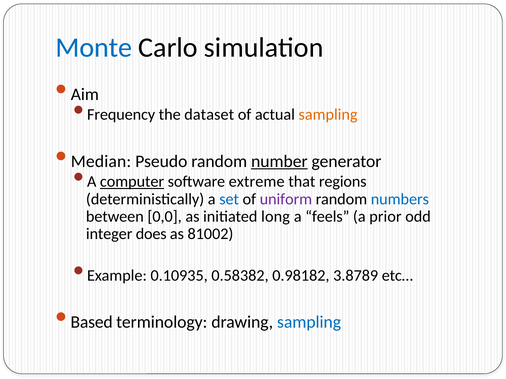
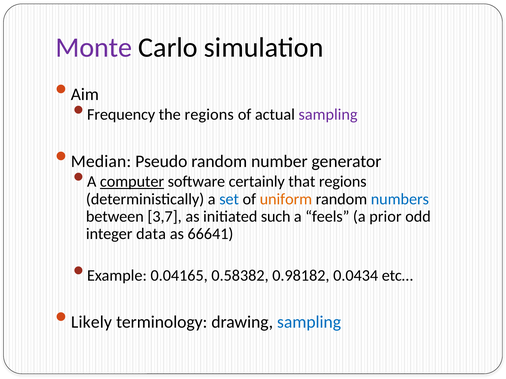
Monte colour: blue -> purple (94, 47)
the dataset: dataset -> regions (209, 115)
sampling colour: orange -> purple (328, 115)
number underline: present -> none (279, 162)
extreme: extreme -> certainly (257, 182)
uniform colour: purple -> orange (286, 199)
0,0: 0,0 -> 3,7 (165, 217)
long: long -> such (276, 217)
does: does -> data (151, 234)
81002: 81002 -> 66641 (210, 234)
0.10935: 0.10935 -> 0.04165 (179, 276)
3.8789: 3.8789 -> 0.0434 (356, 276)
Based: Based -> Likely (91, 323)
